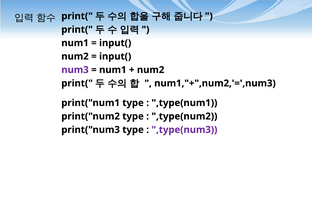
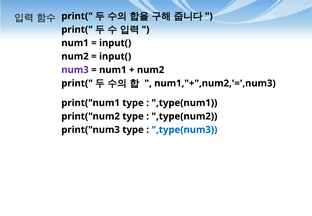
,type(num3 colour: purple -> blue (184, 130)
